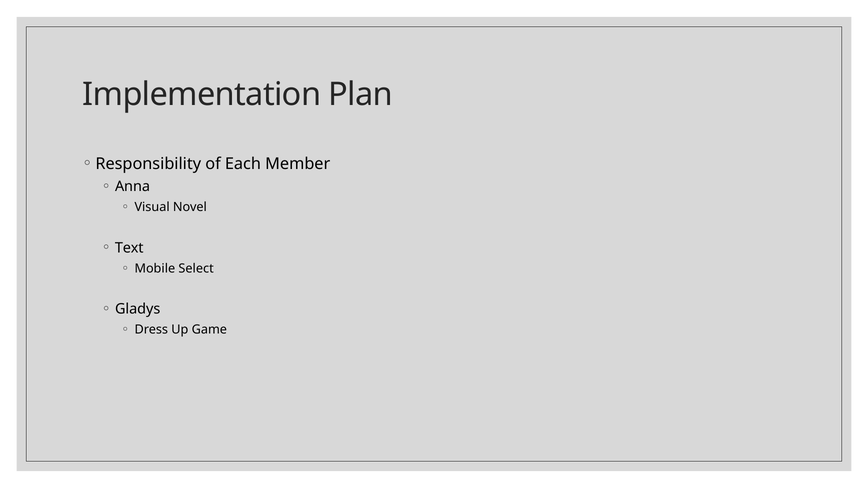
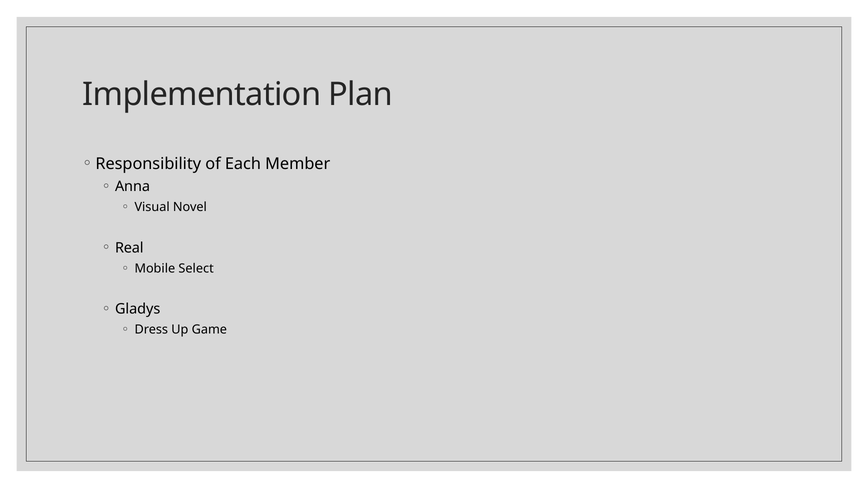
Text: Text -> Real (129, 248)
